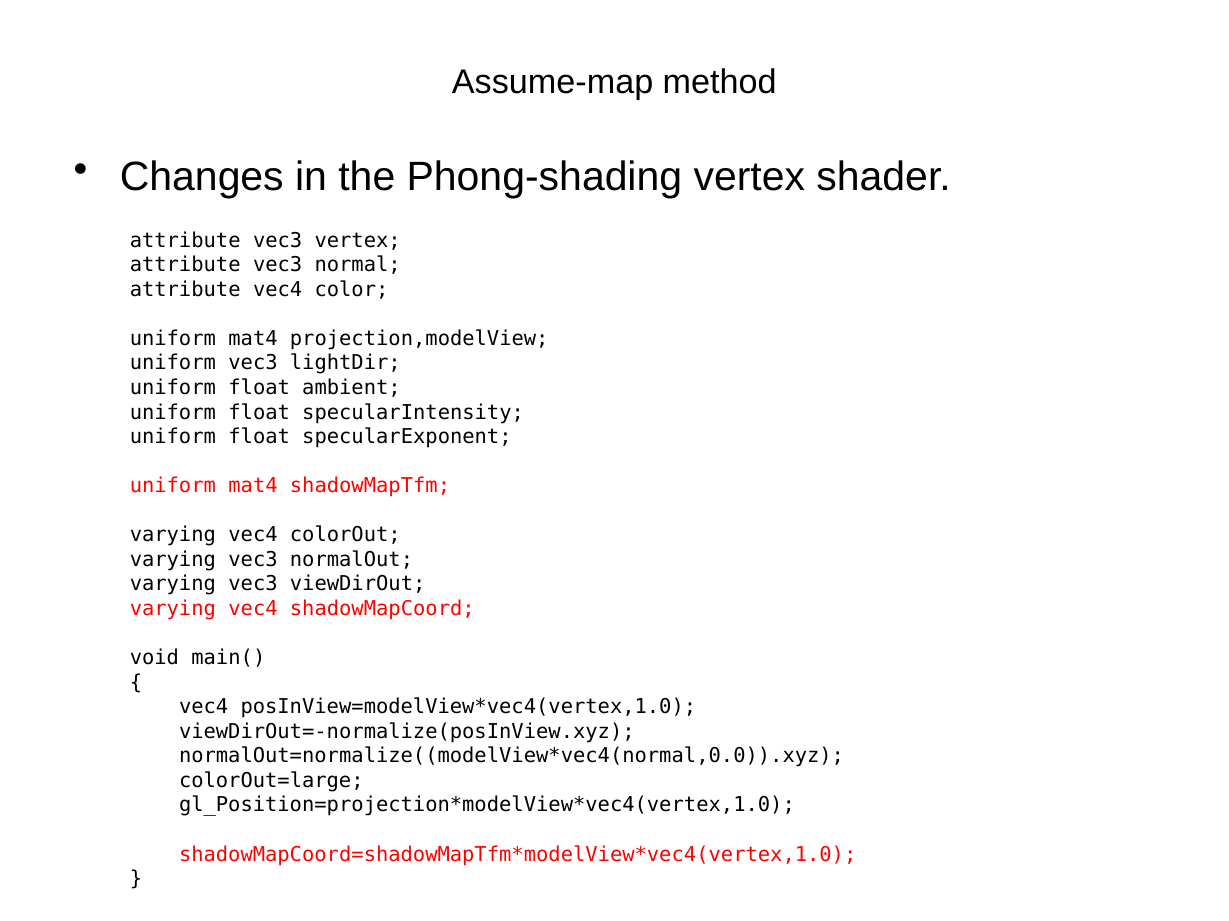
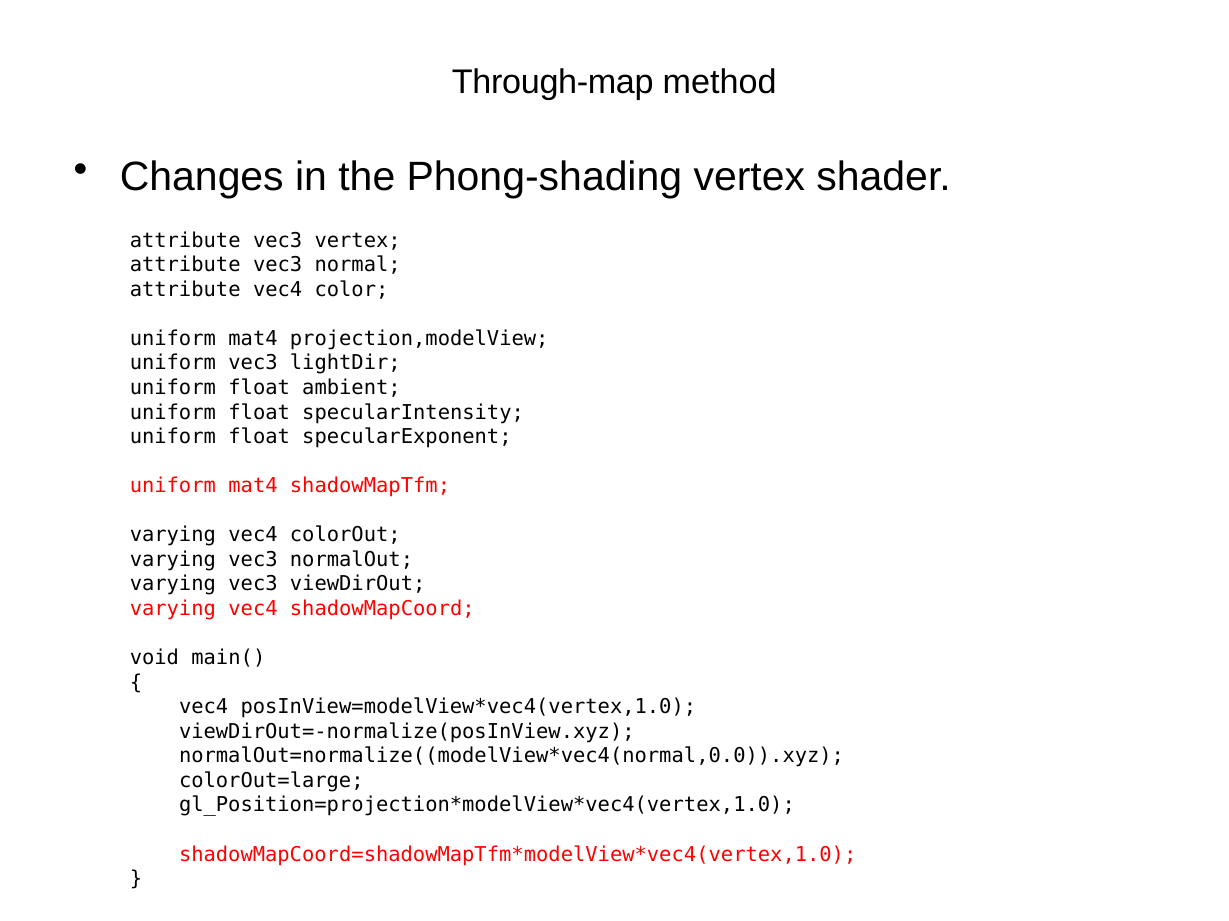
Assume-map: Assume-map -> Through-map (553, 82)
